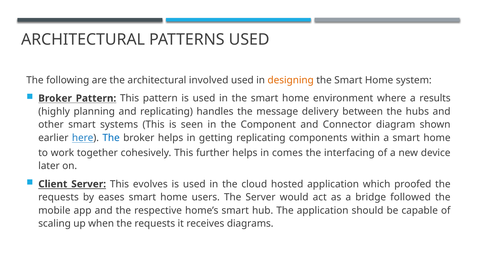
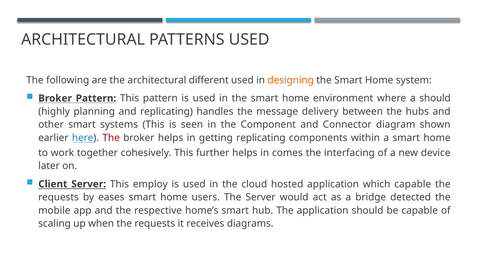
involved: involved -> different (209, 80)
a results: results -> should (435, 98)
The colour: blue -> red (111, 138)
evolves: evolves -> employ (150, 184)
which proofed: proofed -> capable (413, 184)
followed: followed -> detected (411, 197)
